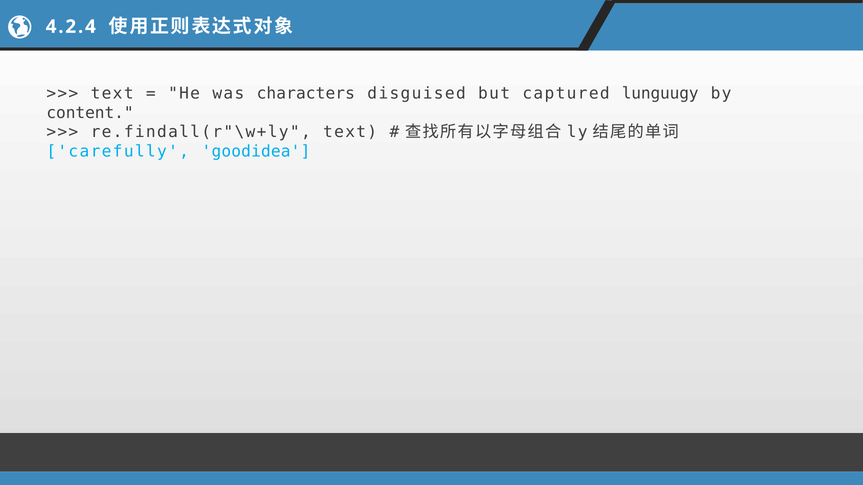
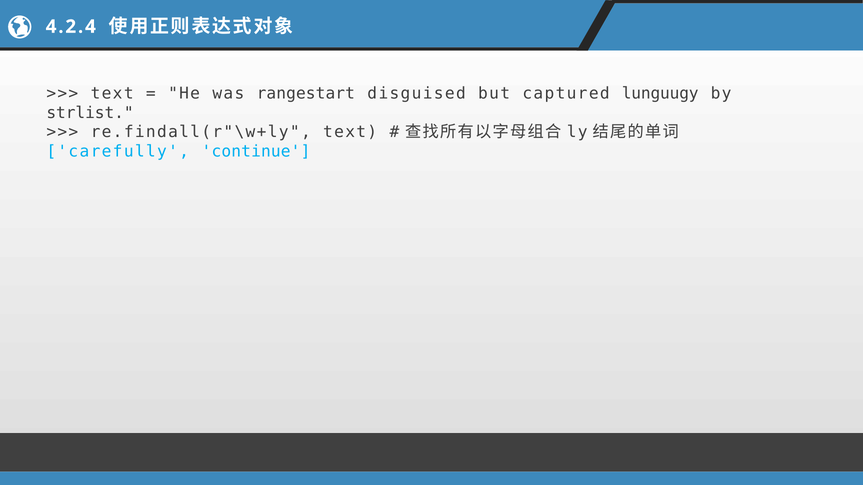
characters: characters -> rangestart (306, 93)
content: content -> strlist (90, 113)
goodidea: goodidea -> continue (256, 152)
